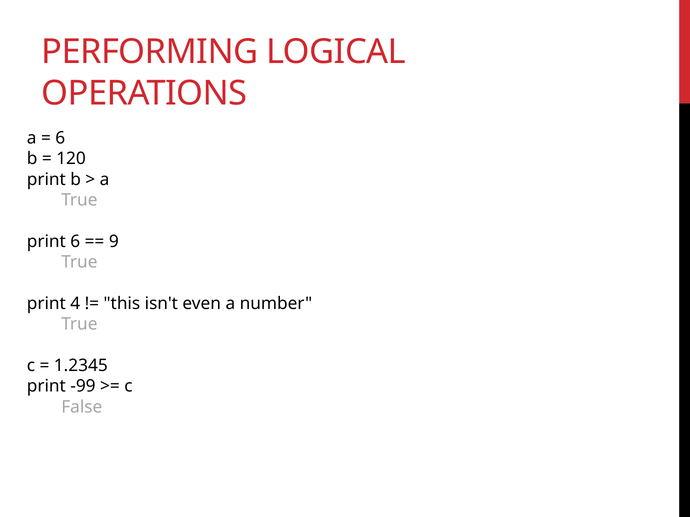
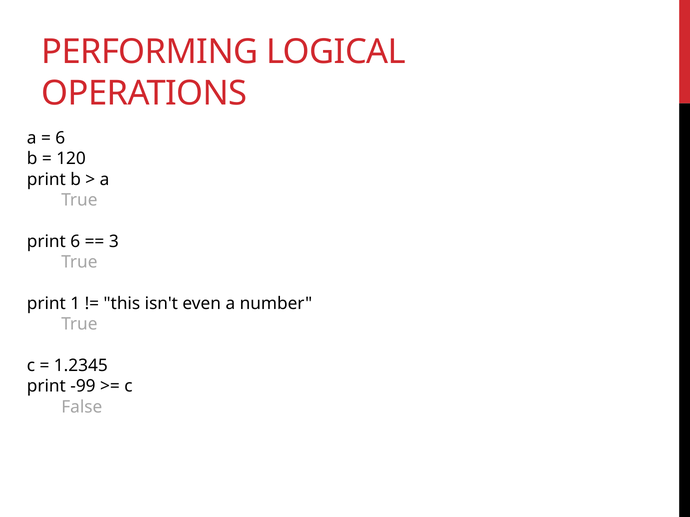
9: 9 -> 3 (114, 242)
4: 4 -> 1 (75, 304)
